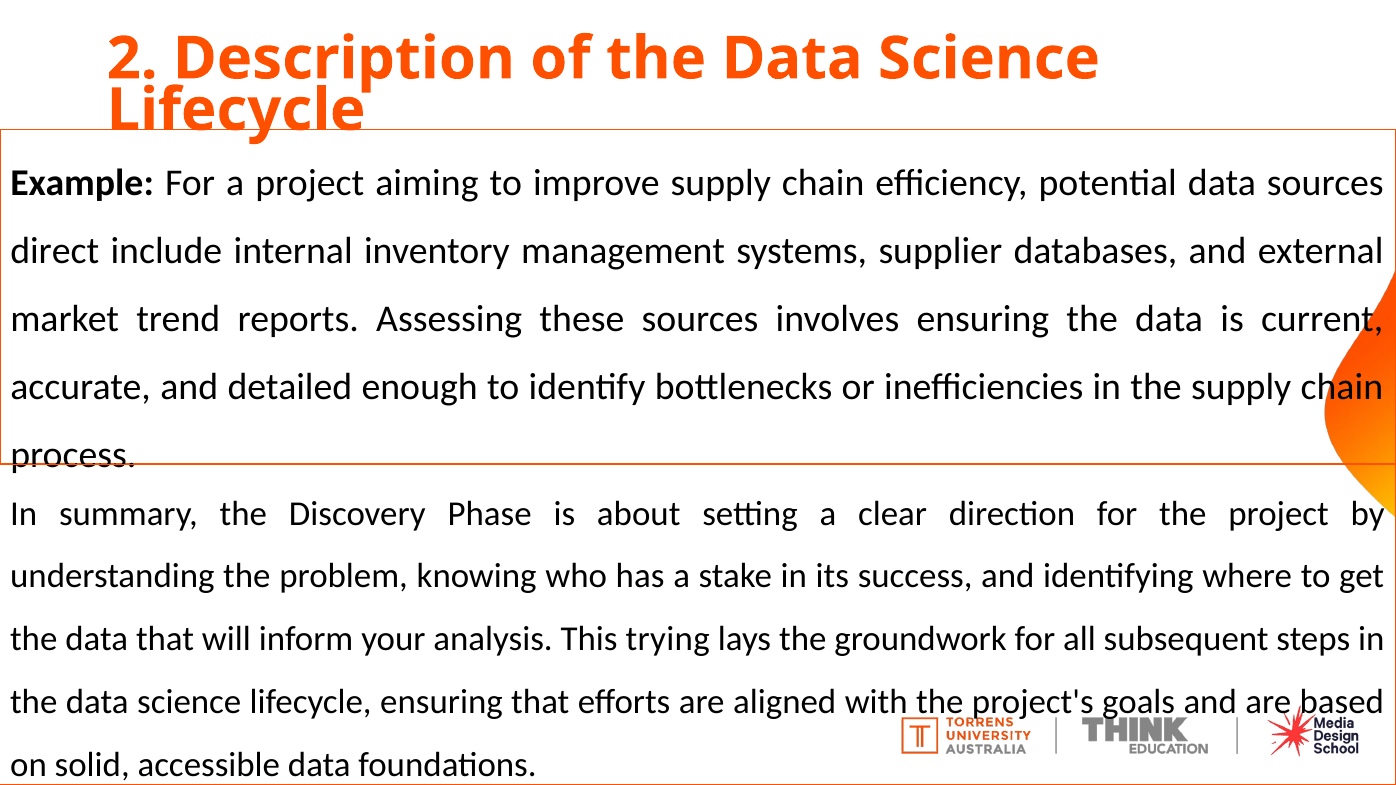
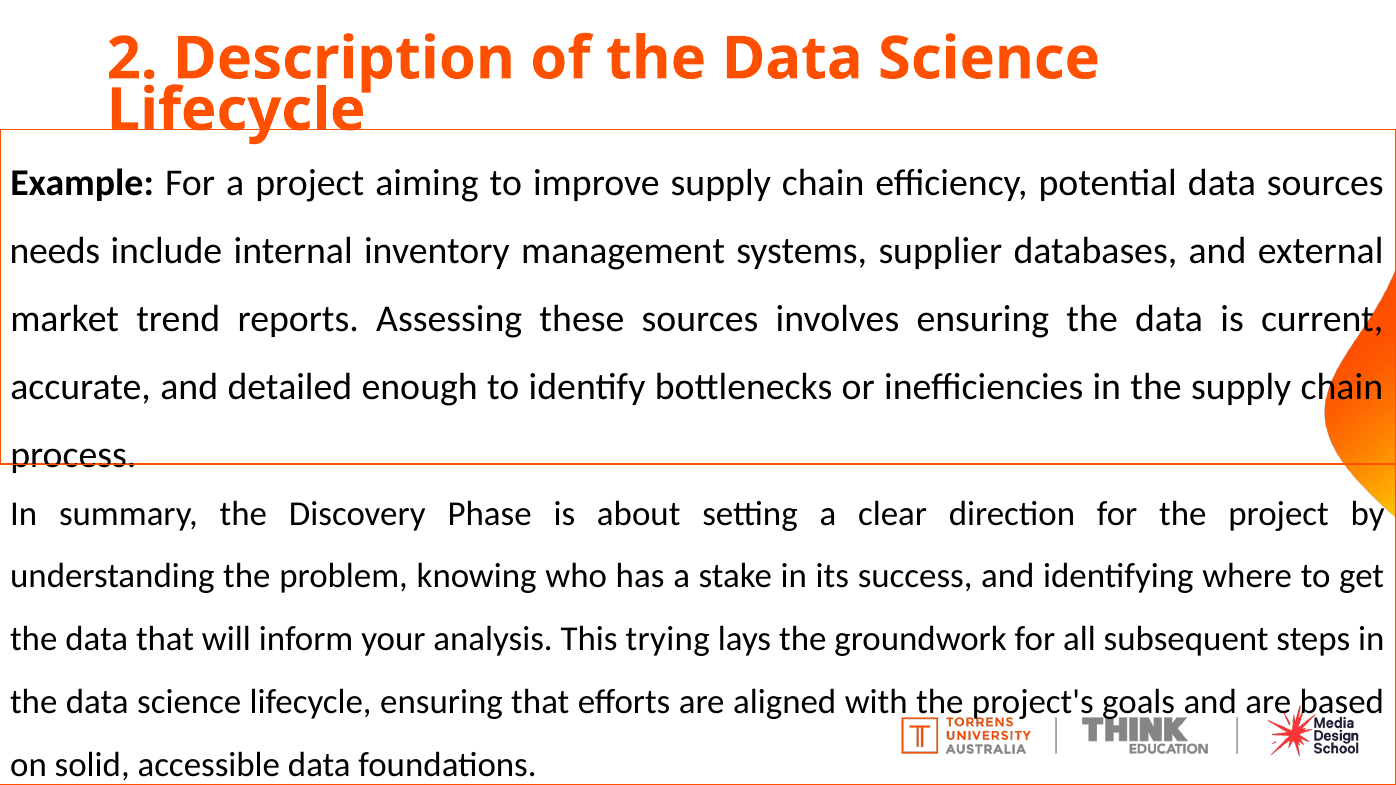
direct: direct -> needs (55, 251)
